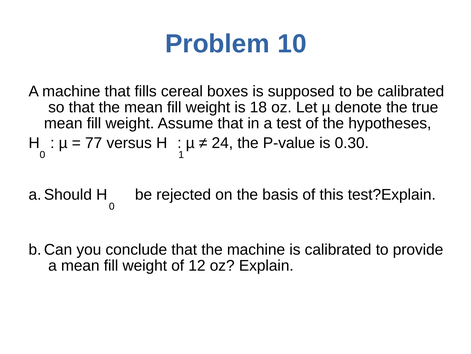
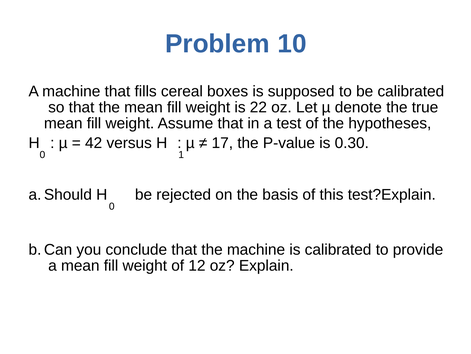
18: 18 -> 22 (258, 107)
77: 77 -> 42 (94, 143)
24: 24 -> 17 (222, 143)
